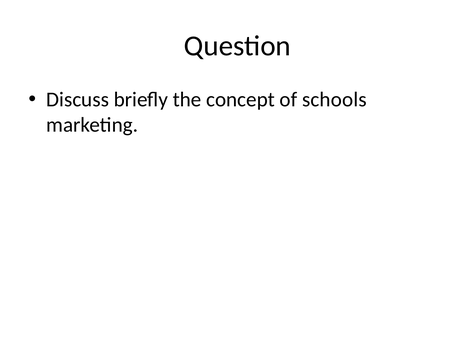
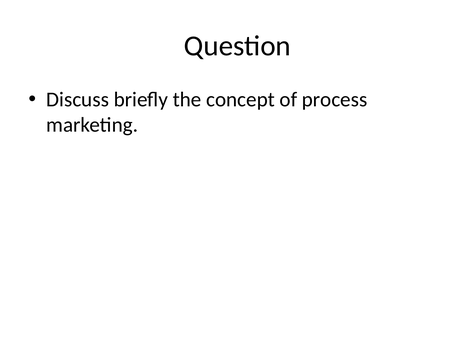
schools: schools -> process (335, 100)
